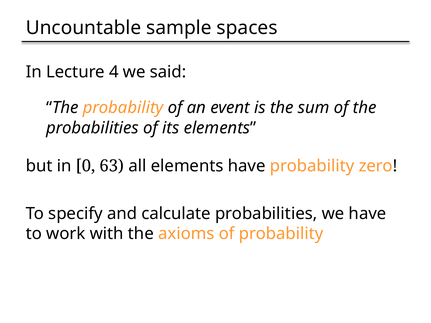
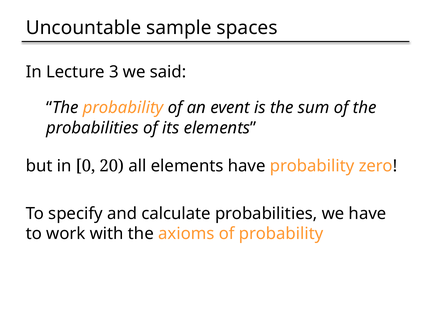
4: 4 -> 3 (114, 72)
63: 63 -> 20 (112, 166)
